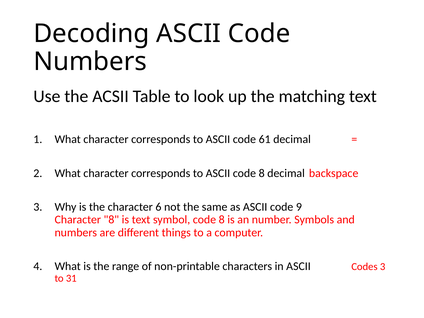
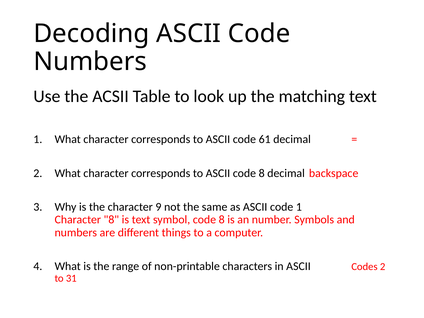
6: 6 -> 9 (158, 207)
code 9: 9 -> 1 (299, 207)
Codes 3: 3 -> 2 (383, 267)
